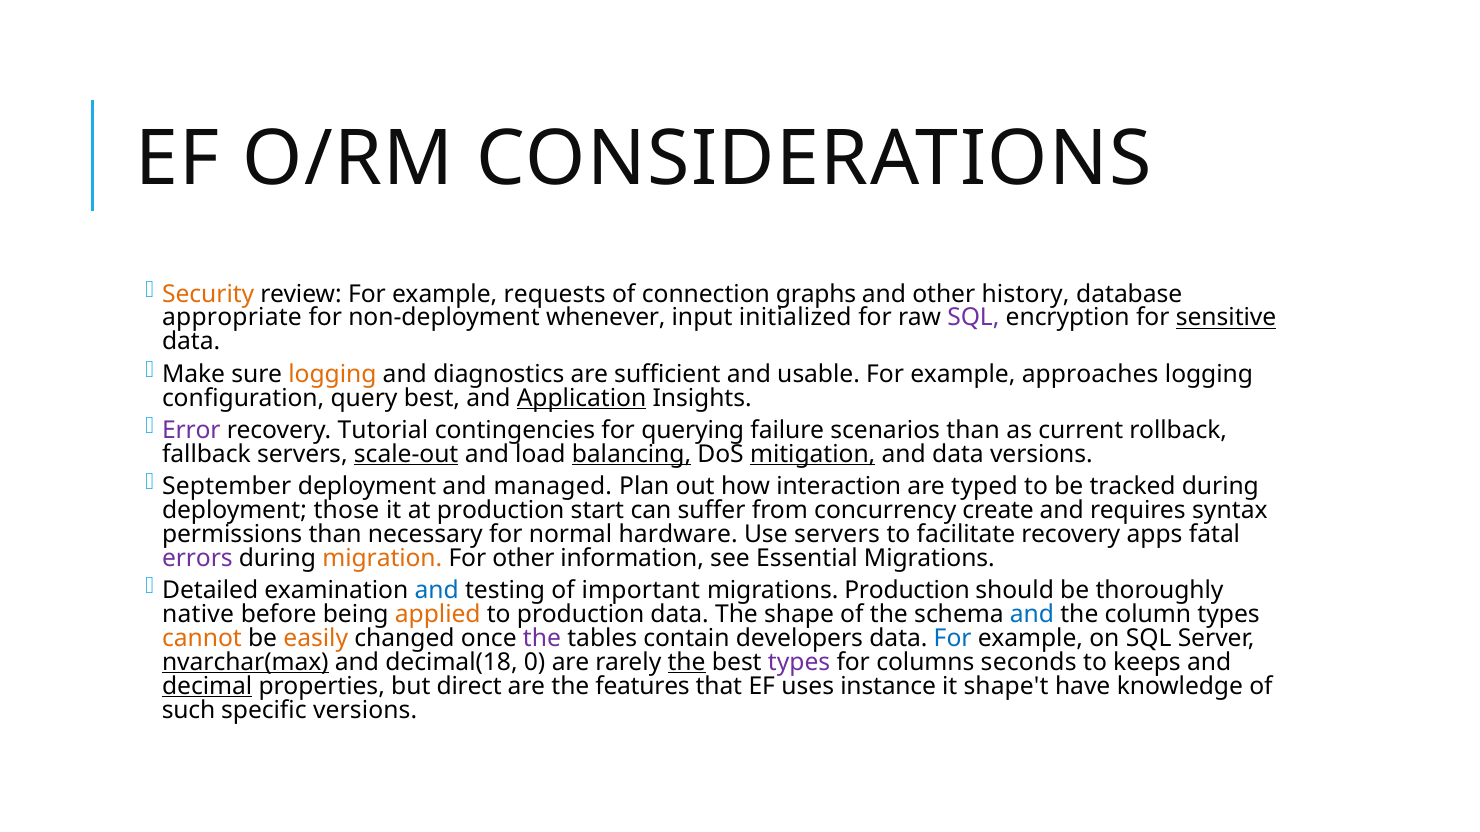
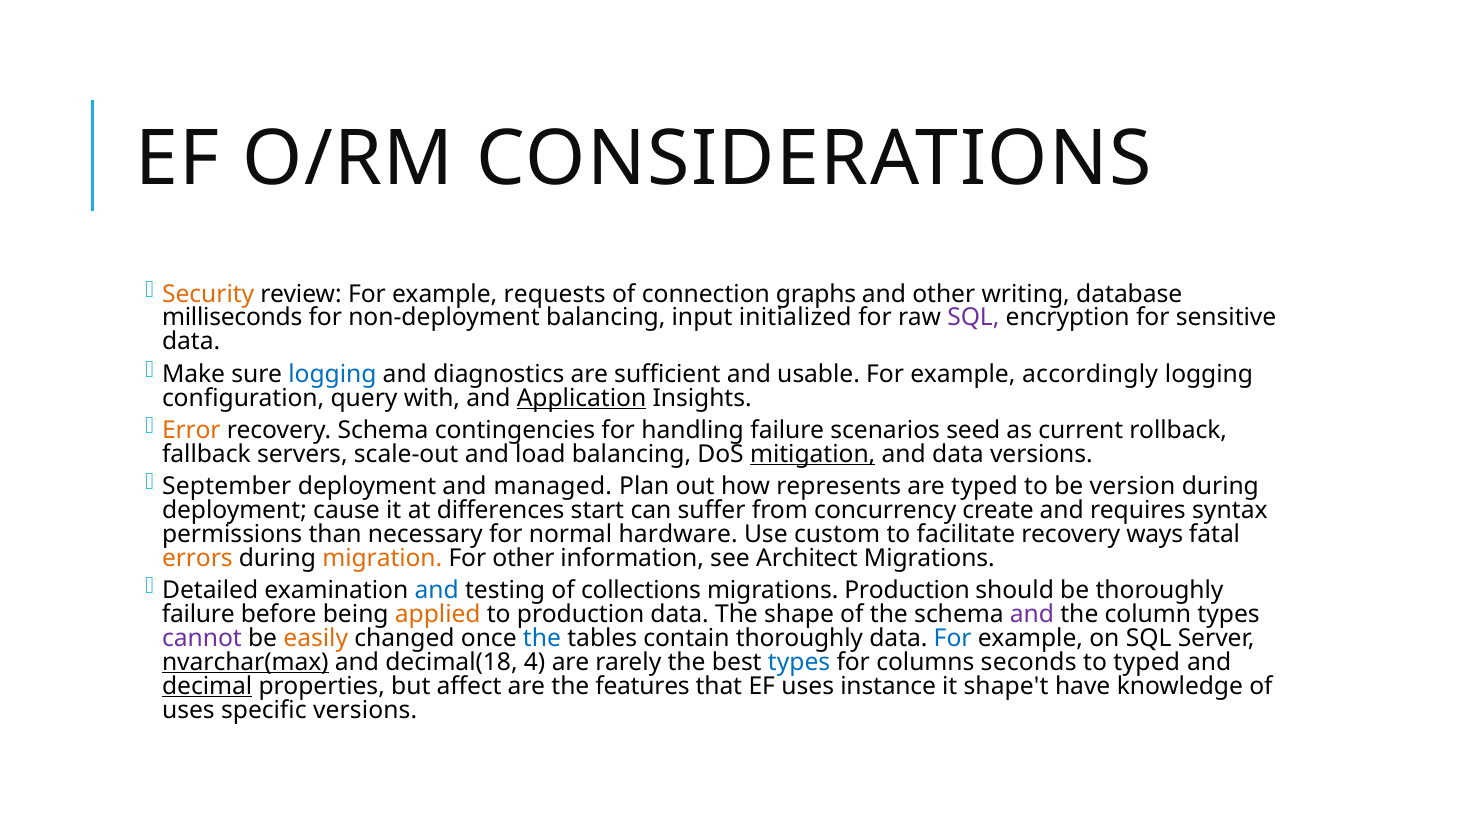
history: history -> writing (1026, 294)
appropriate: appropriate -> milliseconds (232, 318)
non-deployment whenever: whenever -> balancing (606, 318)
sensitive underline: present -> none (1226, 318)
logging colour: orange -> blue (332, 374)
approaches: approaches -> accordingly (1090, 374)
query best: best -> with (432, 398)
Error colour: purple -> orange (191, 430)
recovery Tutorial: Tutorial -> Schema (383, 430)
querying: querying -> handling (693, 430)
scenarios than: than -> seed (973, 430)
scale-out underline: present -> none (406, 454)
balancing underline: present -> none (631, 454)
interaction: interaction -> represents (839, 487)
tracked: tracked -> version (1132, 487)
those: those -> cause (347, 510)
at production: production -> differences (501, 510)
Use servers: servers -> custom (837, 534)
apps: apps -> ways (1155, 534)
errors colour: purple -> orange (197, 558)
Essential: Essential -> Architect (807, 558)
important: important -> collections (641, 591)
native: native -> failure (198, 615)
and colour: blue -> purple (1032, 615)
cannot colour: orange -> purple (202, 638)
the colour: purple -> blue (542, 638)
contain developers: developers -> thoroughly (799, 638)
0: 0 -> 4 (535, 662)
the underline: present -> none (687, 662)
types colour: purple -> blue (799, 662)
to keeps: keeps -> typed (1147, 662)
direct: direct -> affect (469, 686)
such: such -> uses (188, 710)
